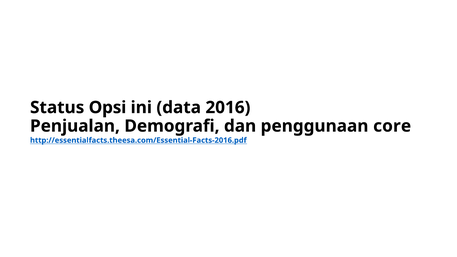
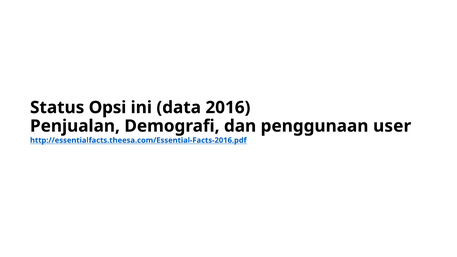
core: core -> user (392, 126)
